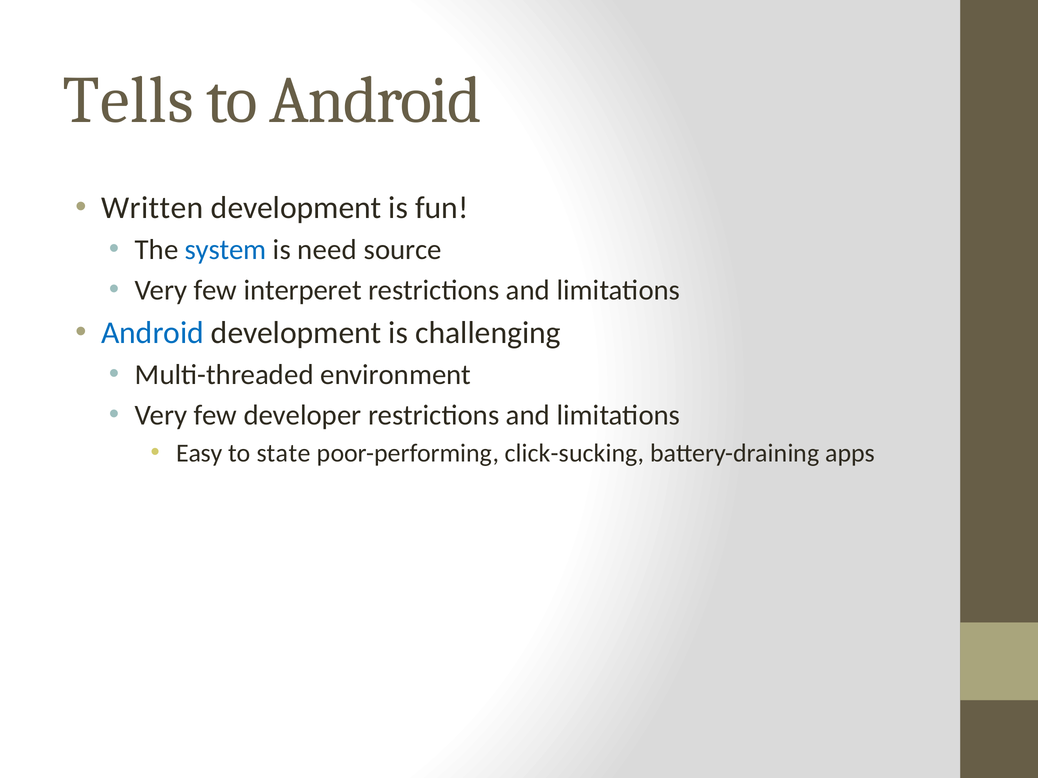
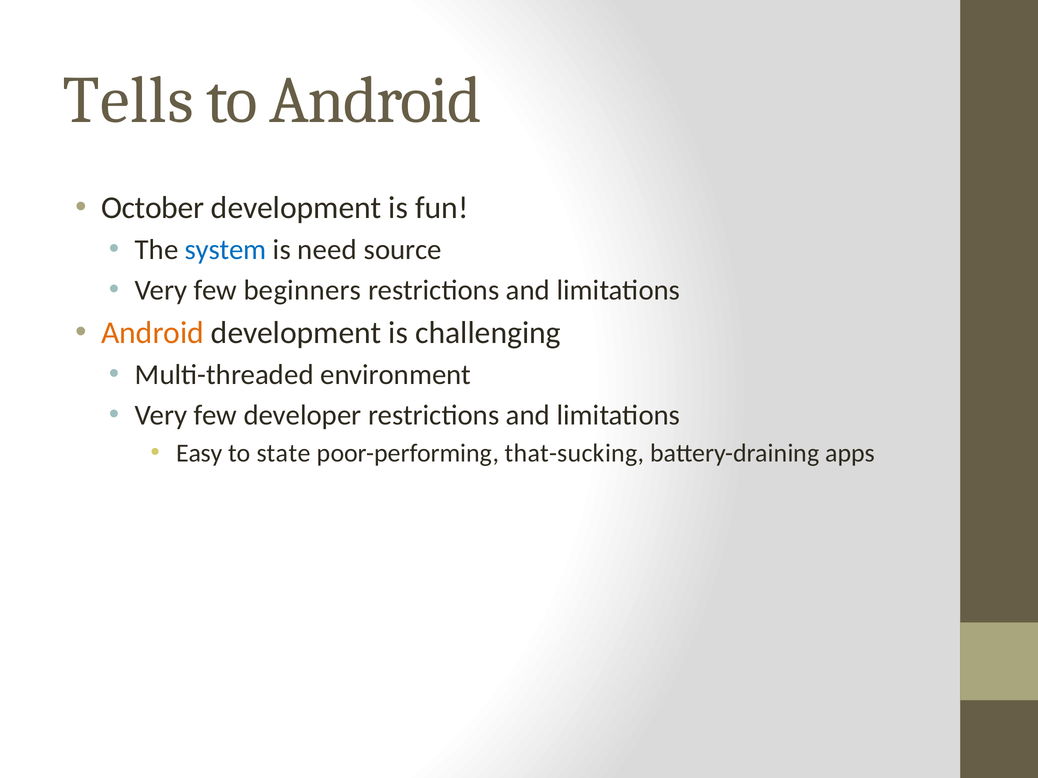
Written: Written -> October (153, 208)
interperet: interperet -> beginners (302, 290)
Android colour: blue -> orange (153, 333)
click-sucking: click-sucking -> that-sucking (574, 453)
